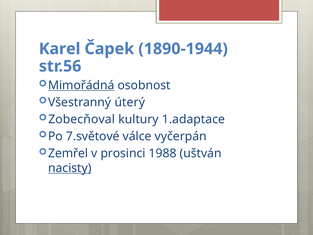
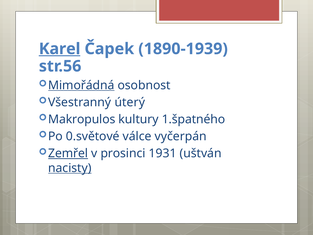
Karel underline: none -> present (60, 49)
1890-1944: 1890-1944 -> 1890-1939 (183, 49)
Zobecňoval: Zobecňoval -> Makropulos (82, 119)
1.adaptace: 1.adaptace -> 1.špatného (193, 119)
7.světové: 7.světové -> 0.světové (93, 136)
Zemřel underline: none -> present (68, 153)
1988: 1988 -> 1931 (163, 153)
